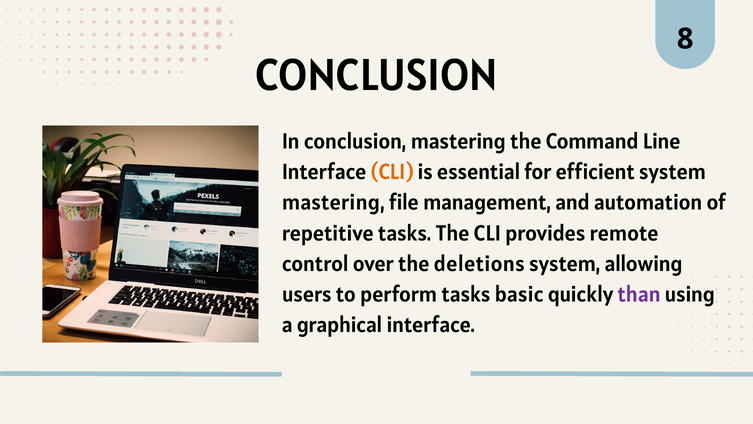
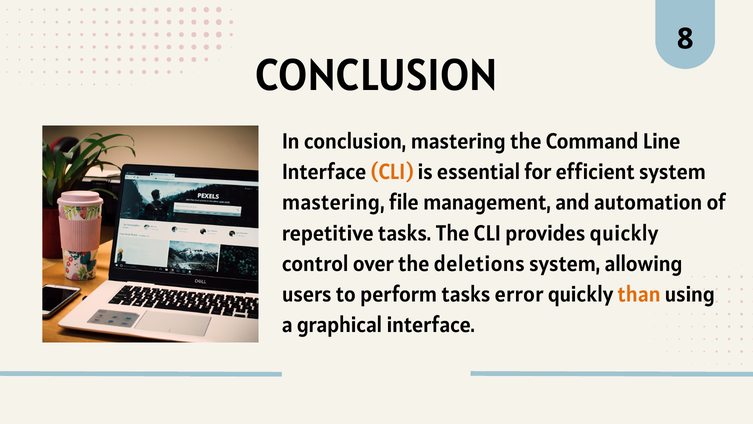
provides remote: remote -> quickly (624, 233)
basic: basic -> error (519, 294)
than colour: purple -> orange (639, 294)
